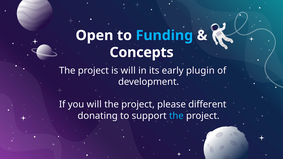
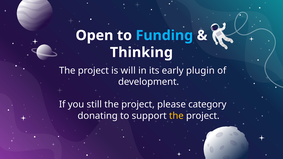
Concepts: Concepts -> Thinking (141, 52)
you will: will -> still (94, 105)
different: different -> category (207, 105)
the colour: light blue -> yellow (176, 116)
